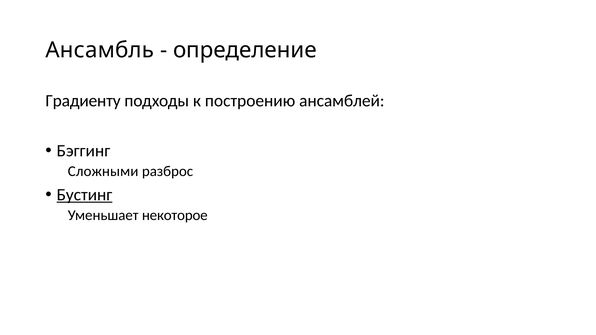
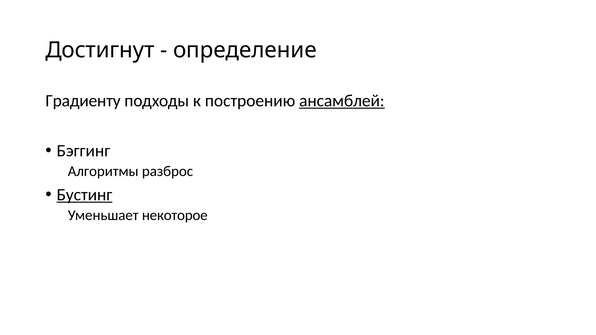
Ансамбль: Ансамбль -> Достигнут (100, 50)
ансамблей underline: none -> present (342, 101)
Сложными: Сложными -> Алгоритмы (103, 171)
